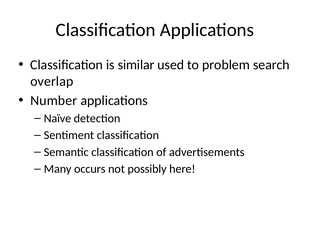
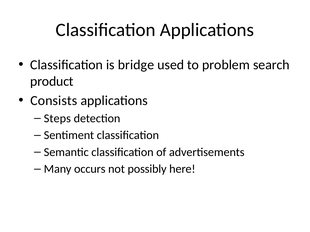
similar: similar -> bridge (136, 65)
overlap: overlap -> product (52, 82)
Number: Number -> Consists (54, 101)
Naïve: Naïve -> Steps (57, 119)
